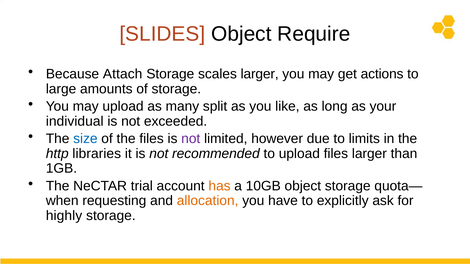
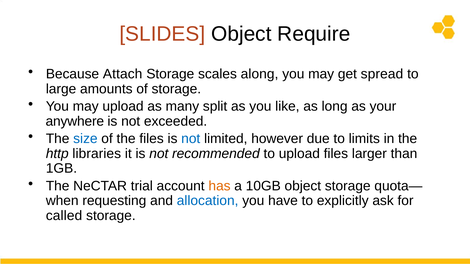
scales larger: larger -> along (260, 74)
actions: actions -> spread (382, 74)
individual: individual -> anywhere (75, 121)
not colour: purple -> blue (191, 139)
allocation colour: orange -> blue (208, 201)
highly: highly -> called (64, 216)
